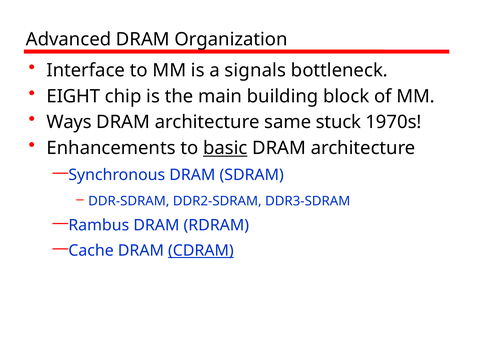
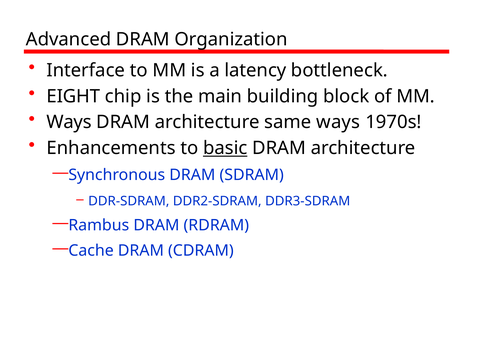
signals: signals -> latency (255, 70)
same stuck: stuck -> ways (338, 122)
CDRAM underline: present -> none (201, 251)
